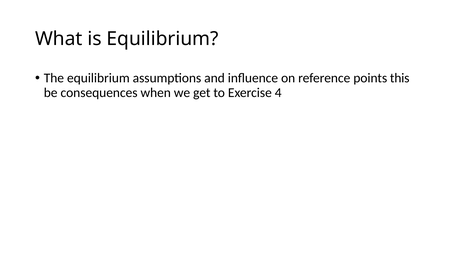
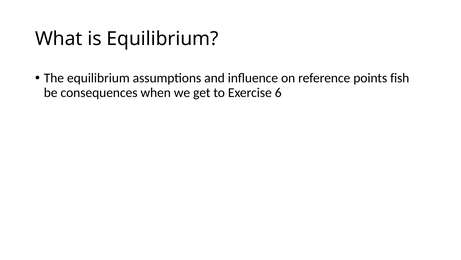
this: this -> fish (400, 78)
4: 4 -> 6 (278, 92)
